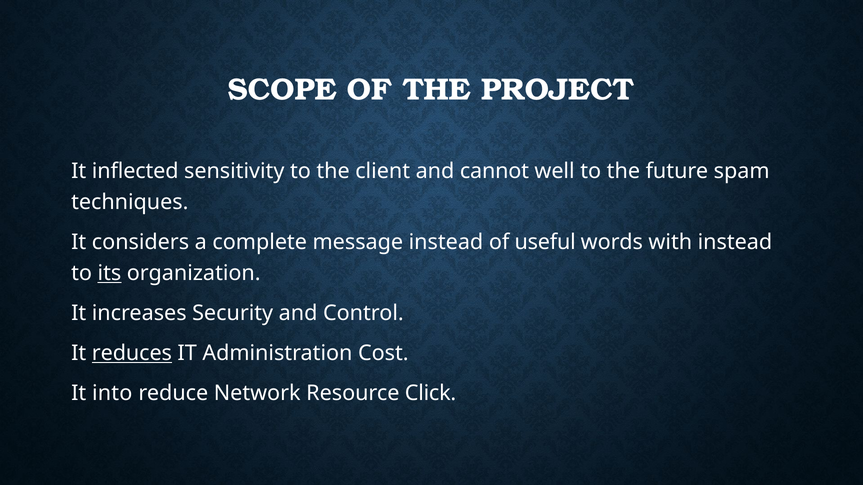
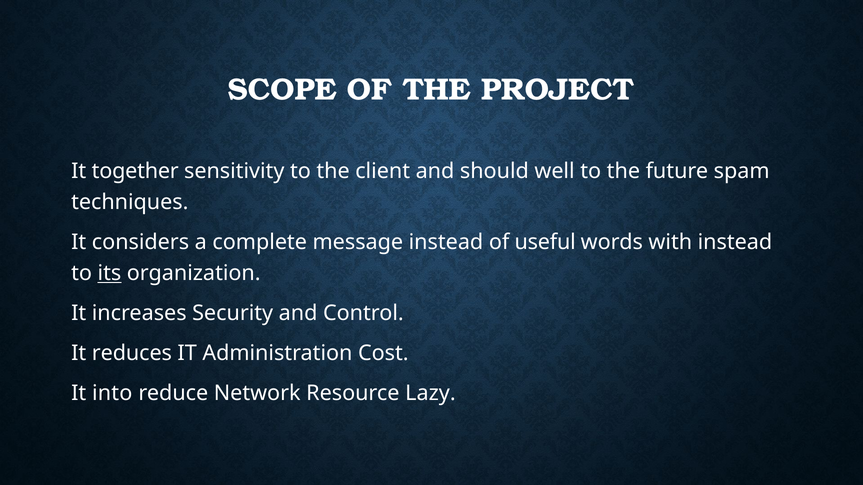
inflected: inflected -> together (135, 171)
cannot: cannot -> should (494, 171)
reduces underline: present -> none (132, 354)
Click: Click -> Lazy (430, 394)
